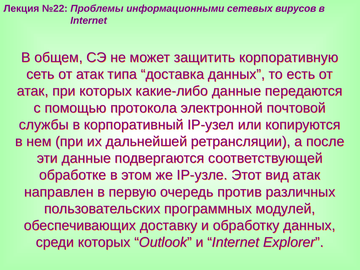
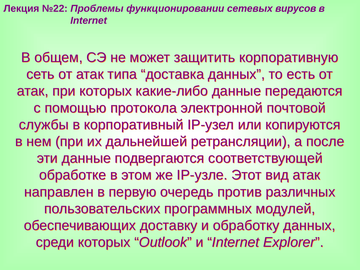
информационными: информационными -> функционировании (175, 8)
